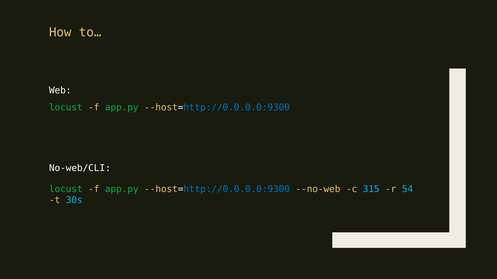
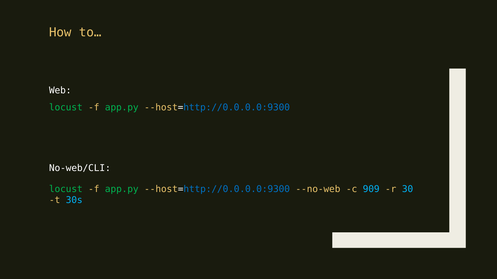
315: 315 -> 909 (371, 189)
54: 54 -> 30 (408, 189)
